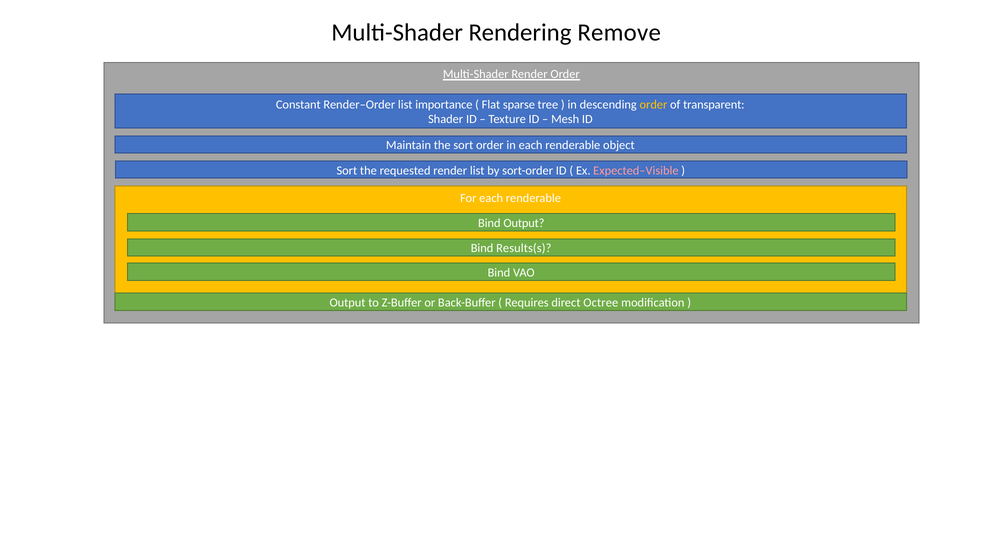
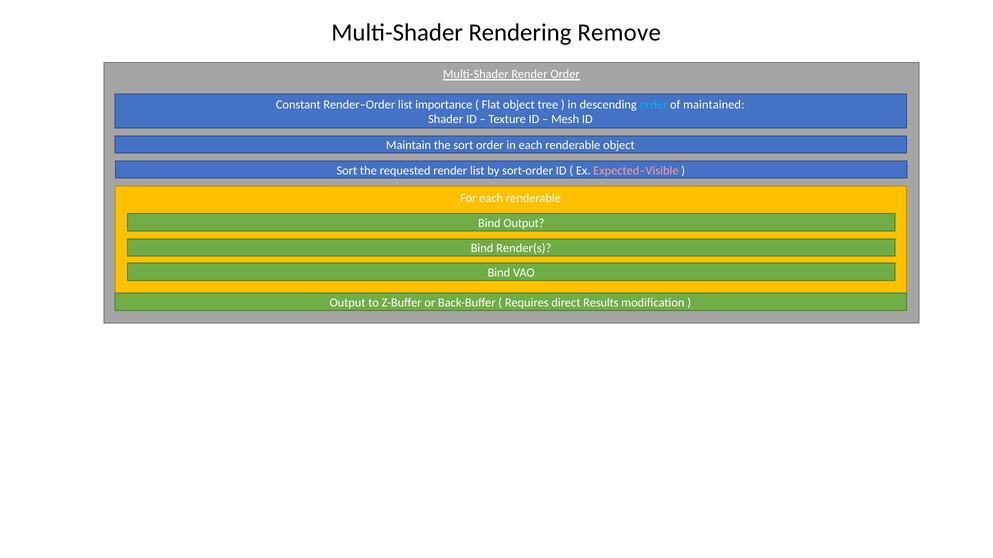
Flat sparse: sparse -> object (519, 105)
order colour: yellow -> light blue (653, 105)
transparent: transparent -> maintained (714, 105)
Results(s: Results(s -> Render(s (524, 249)
Octree: Octree -> Results (601, 303)
